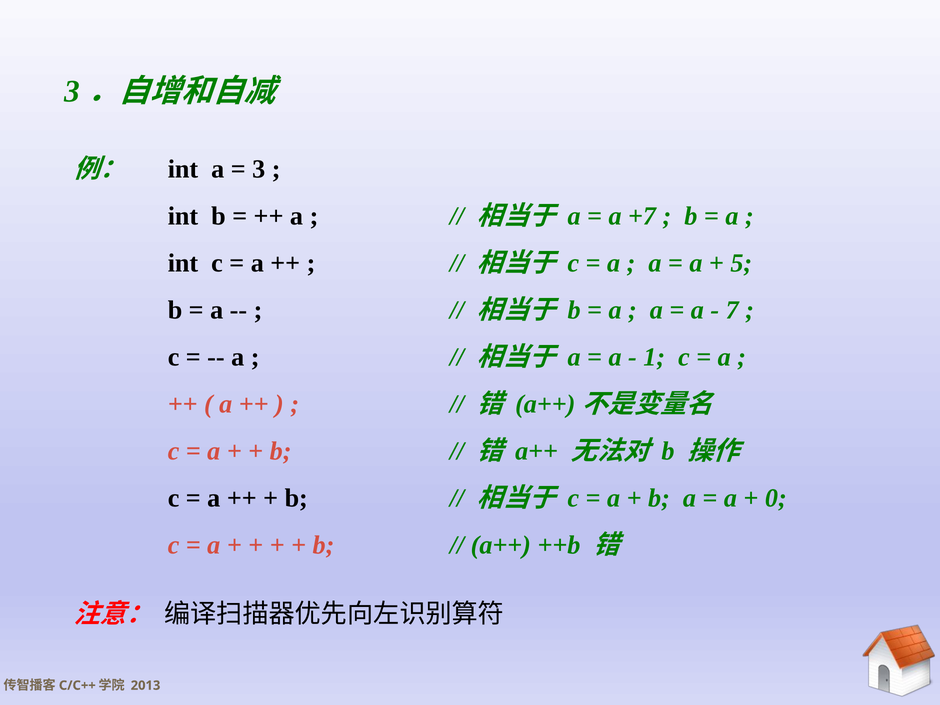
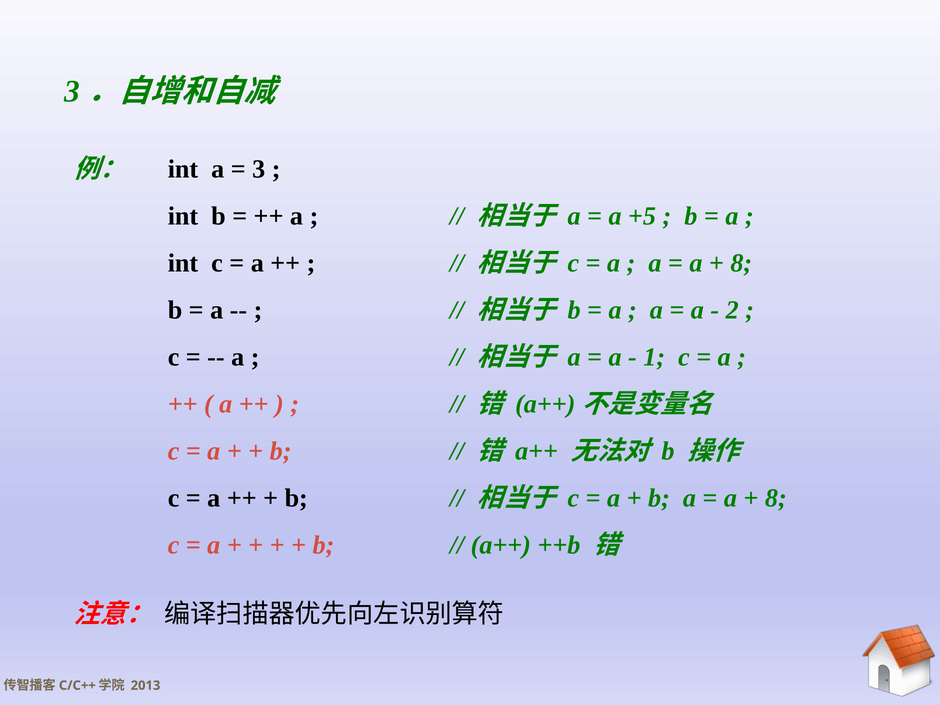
+7: +7 -> +5 (642, 216)
5: 5 -> 8 (741, 263)
7: 7 -> 2 (732, 310)
0: 0 -> 8 (776, 498)
